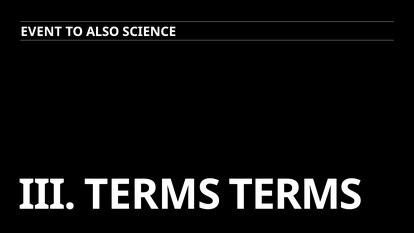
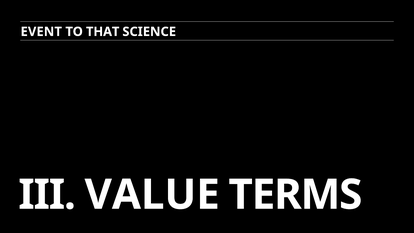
ALSO: ALSO -> THAT (103, 32)
III TERMS: TERMS -> VALUE (152, 194)
